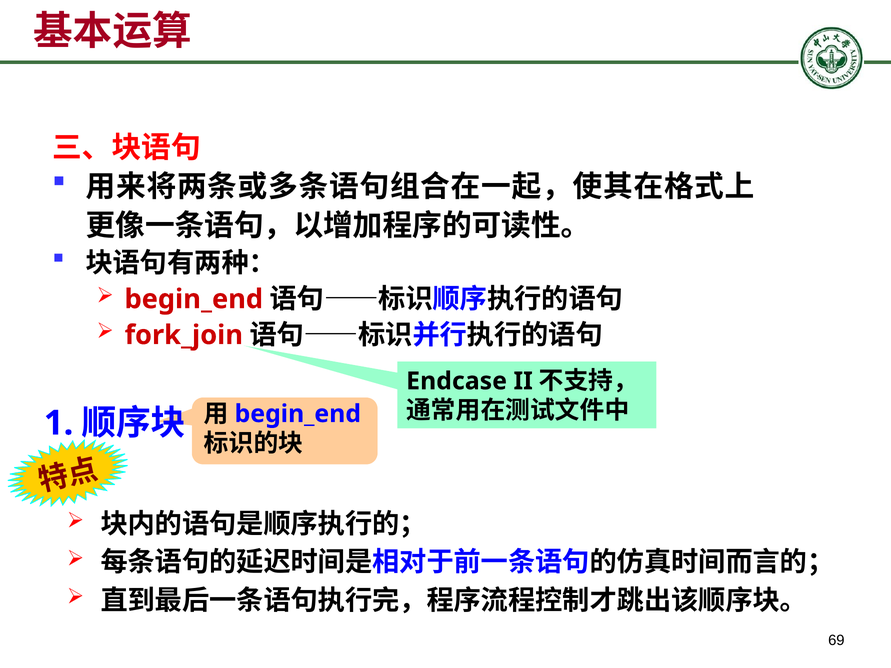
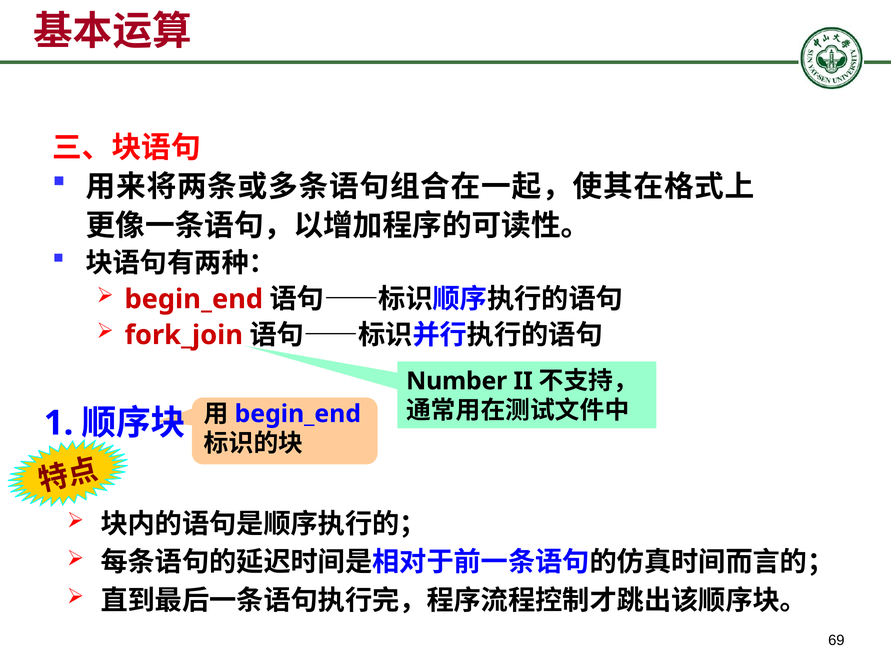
Endcase: Endcase -> Number (457, 381)
